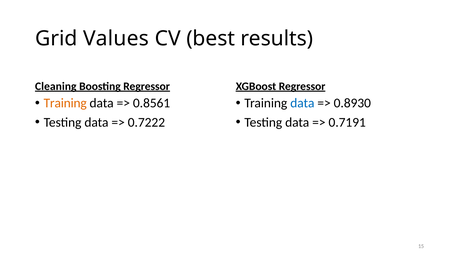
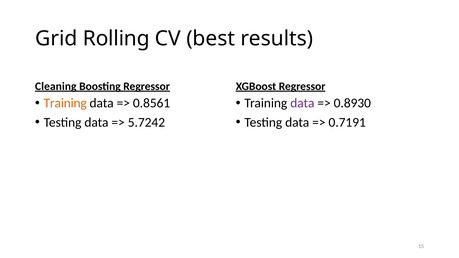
Values: Values -> Rolling (116, 39)
data colour: blue -> purple (302, 103)
0.7222: 0.7222 -> 5.7242 (146, 122)
